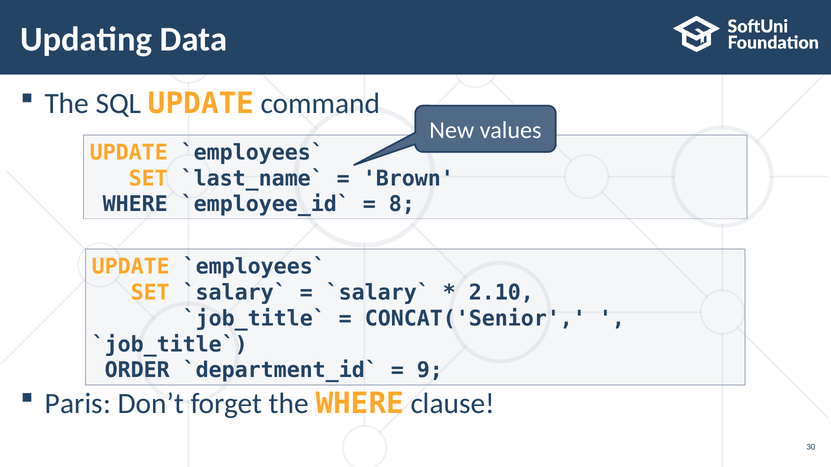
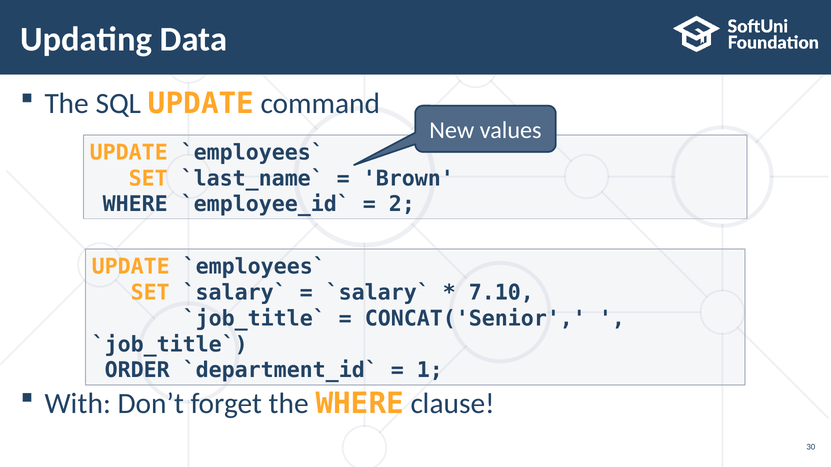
8: 8 -> 2 (402, 205)
2.10: 2.10 -> 7.10 (501, 293)
9: 9 -> 1 (430, 371)
Paris: Paris -> With (78, 404)
